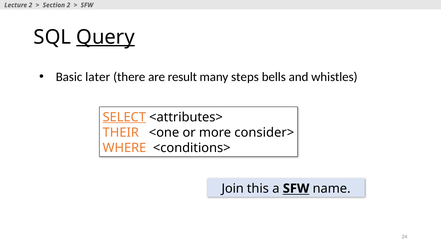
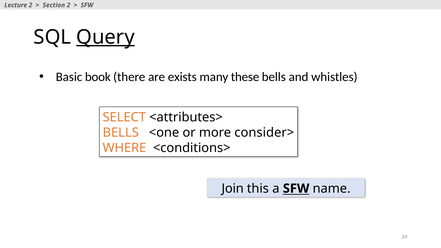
later: later -> book (98, 77)
result: result -> exists (182, 77)
steps: steps -> these (245, 77)
SELECT underline: present -> none (124, 117)
THEIR: THEIR -> BELLS (121, 133)
